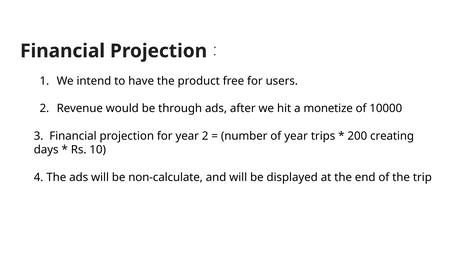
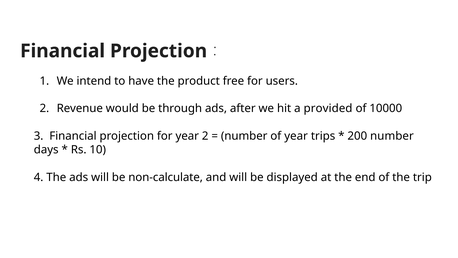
monetize: monetize -> provided (328, 108)
200 creating: creating -> number (392, 136)
